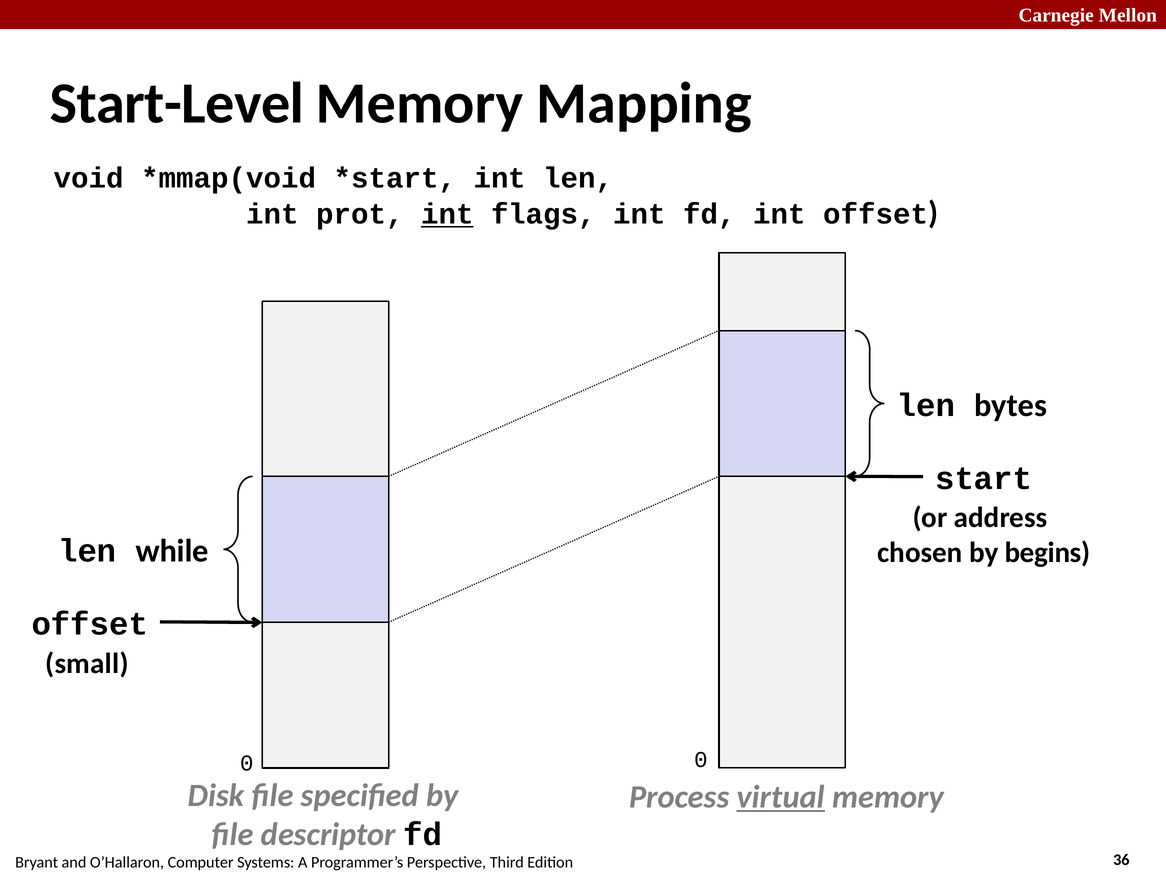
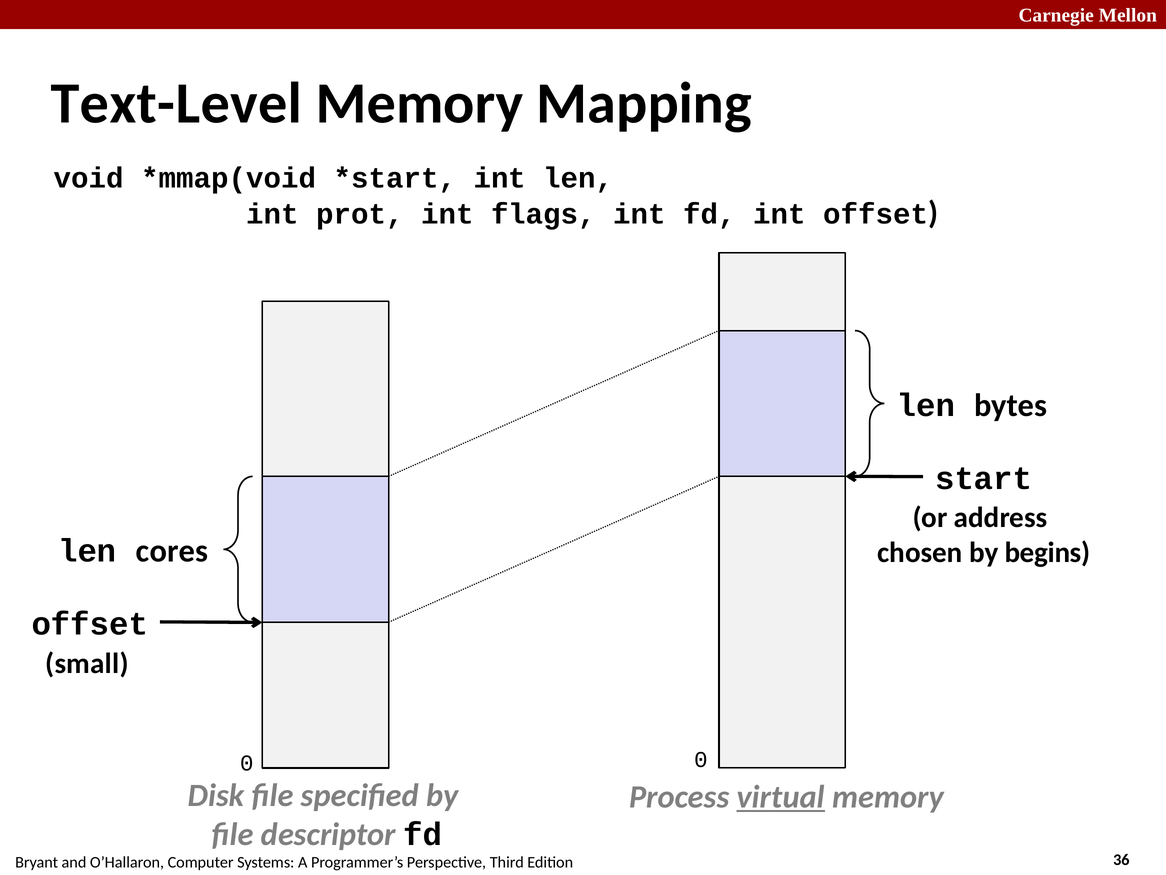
Start-Level: Start-Level -> Text-Level (176, 104)
int underline: present -> none (447, 214)
while: while -> cores (172, 551)
